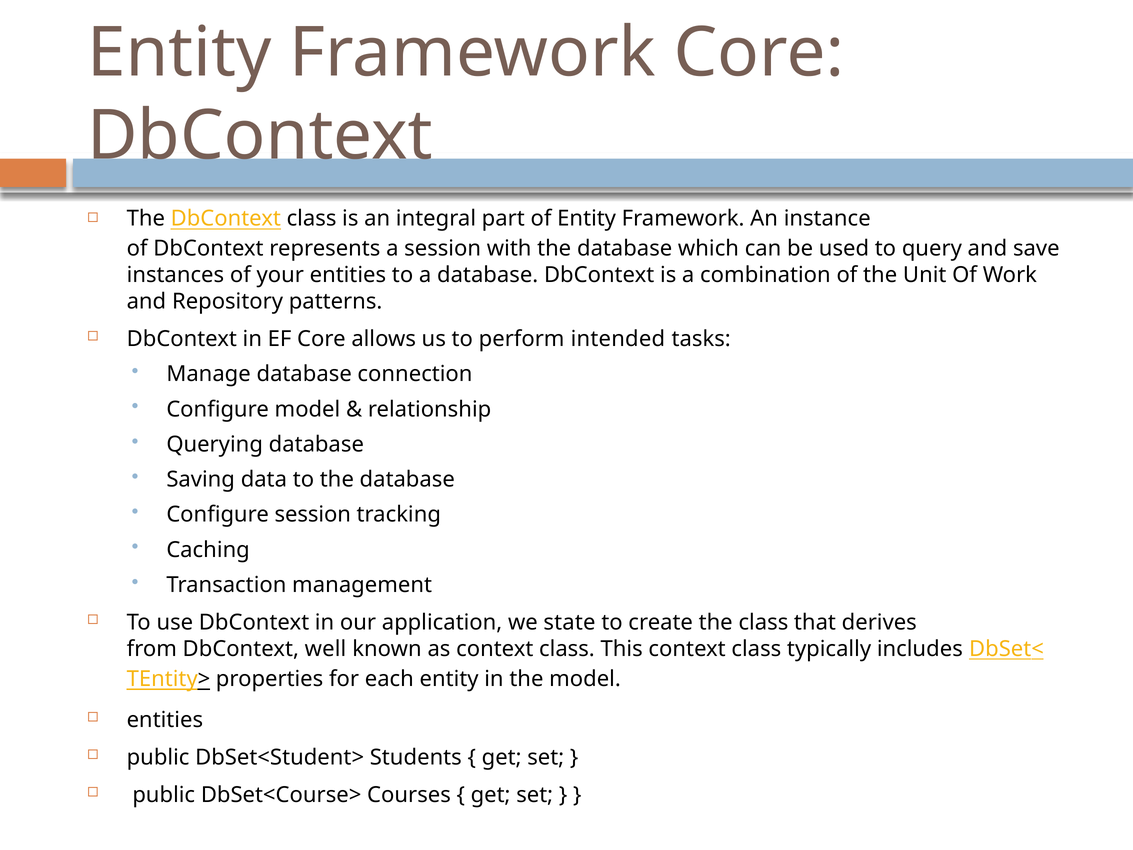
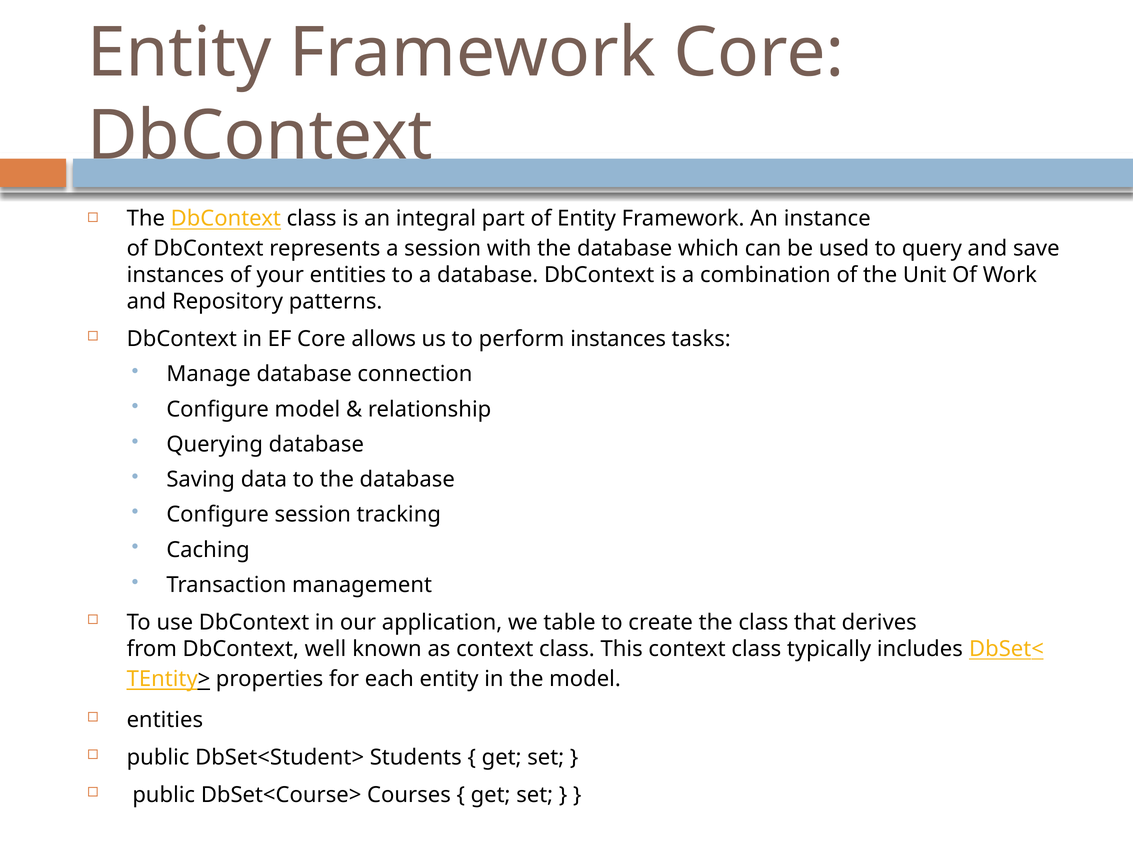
perform intended: intended -> instances (618, 339)
state: state -> table (570, 622)
